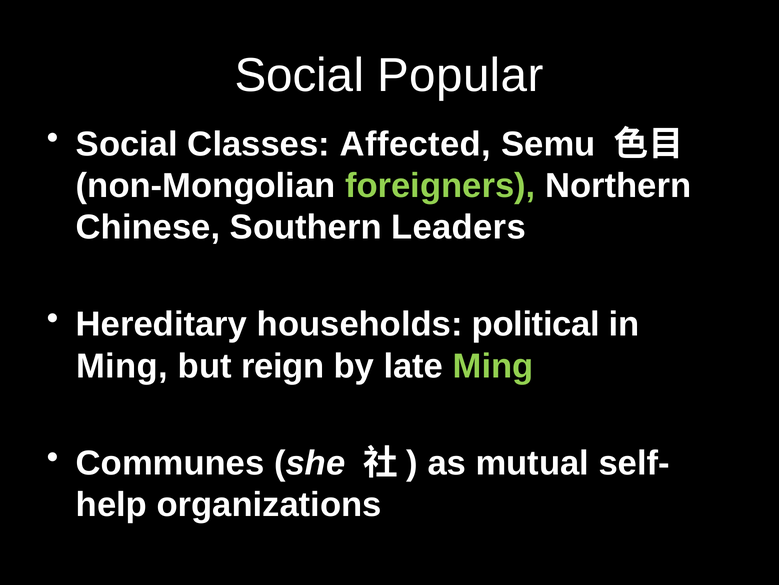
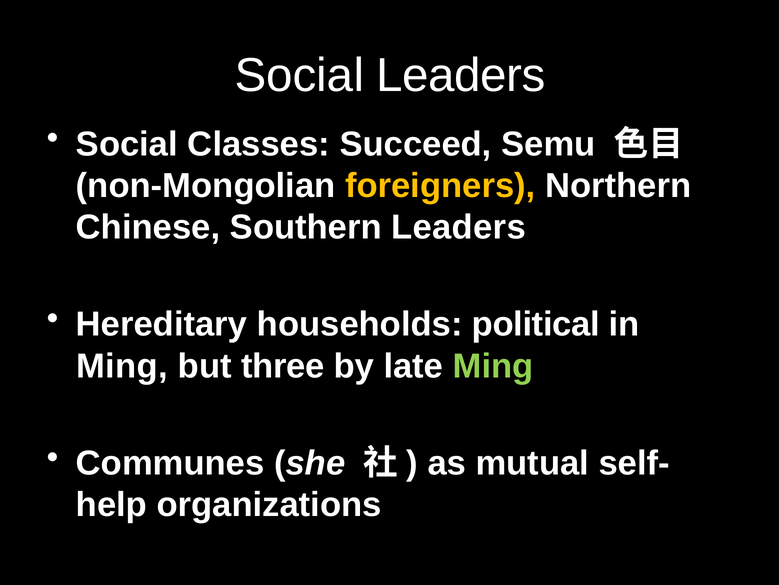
Social Popular: Popular -> Leaders (461, 75)
Affected: Affected -> Succeed (416, 144)
foreigners colour: light green -> yellow (440, 186)
reign: reign -> three (283, 366)
